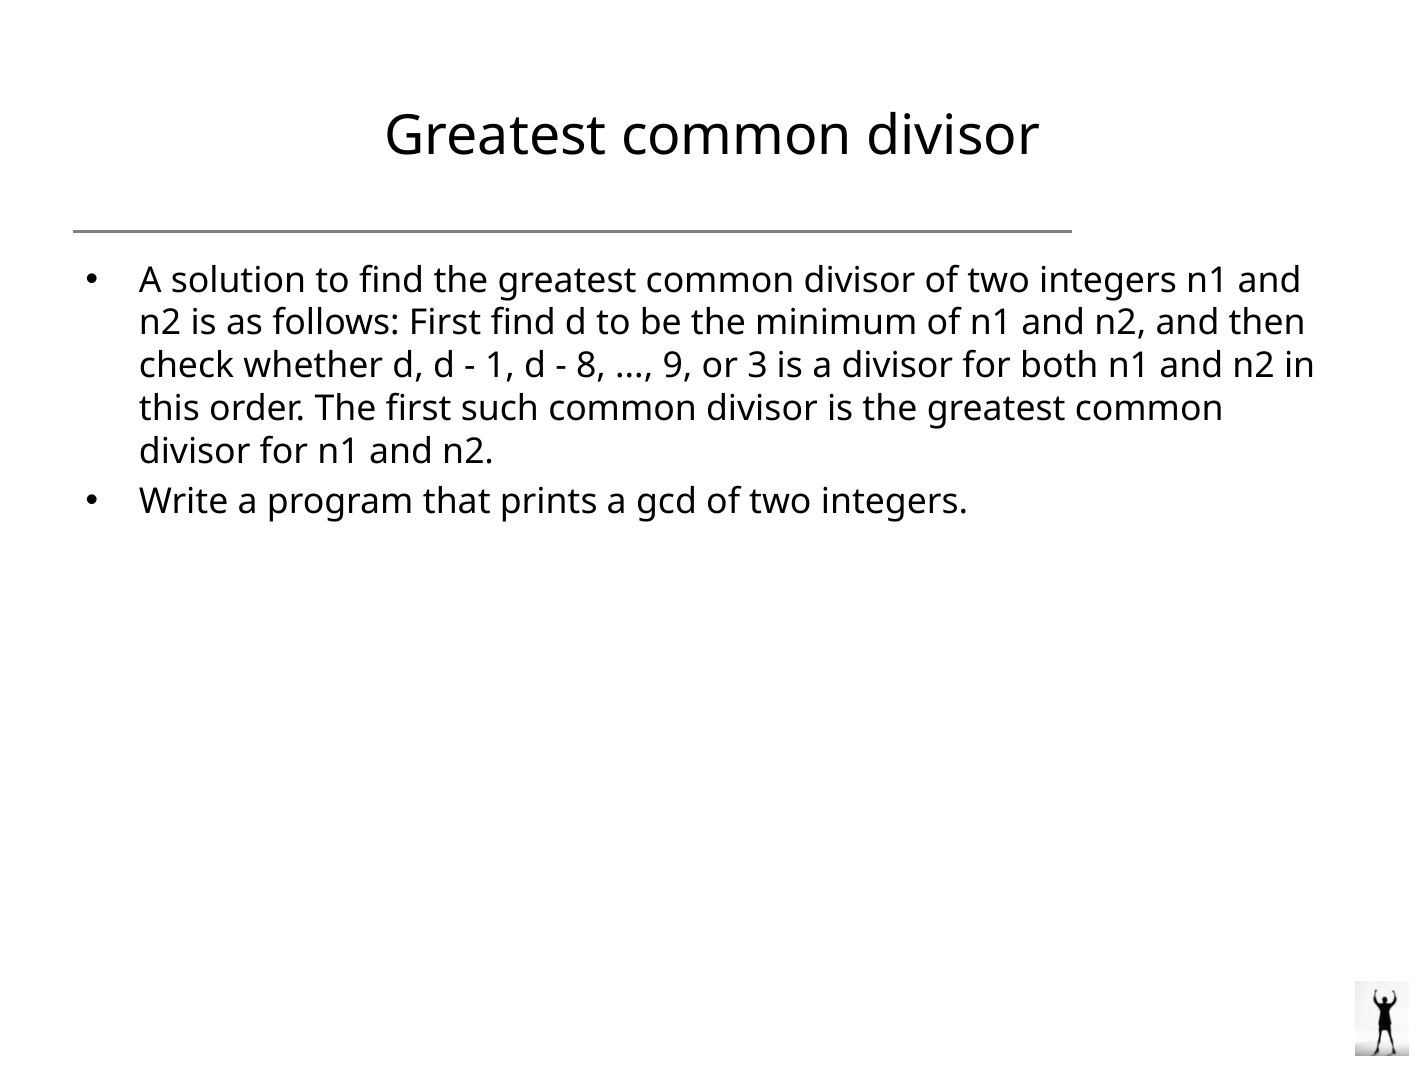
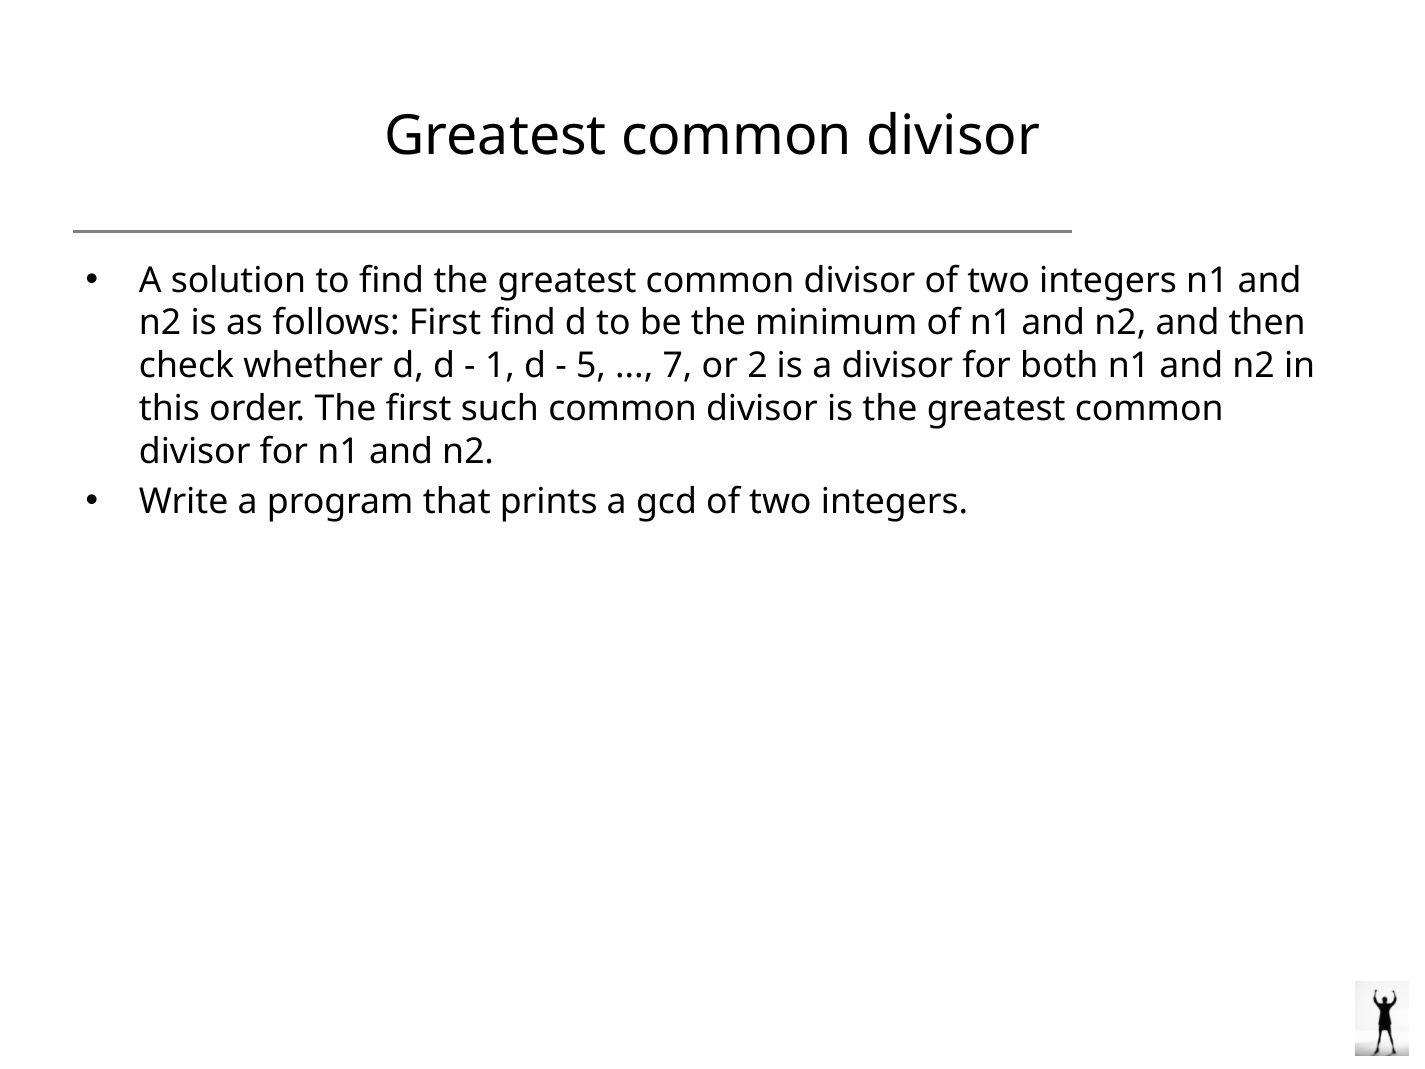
8: 8 -> 5 (591, 366)
9: 9 -> 7 (678, 366)
3: 3 -> 2 (757, 366)
